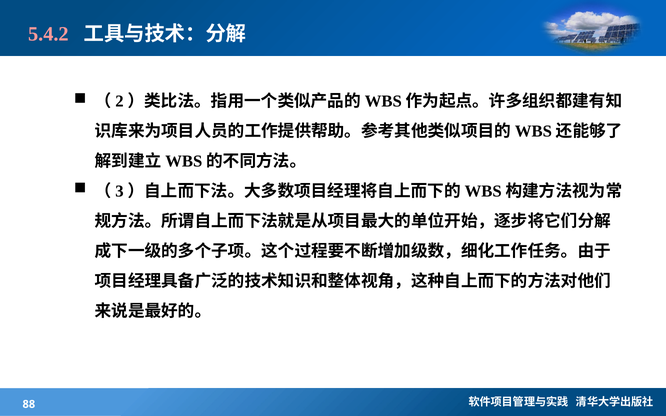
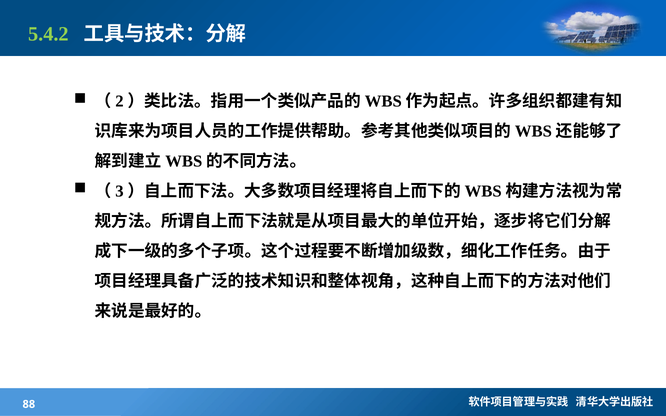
5.4.2 colour: pink -> light green (48, 34)
